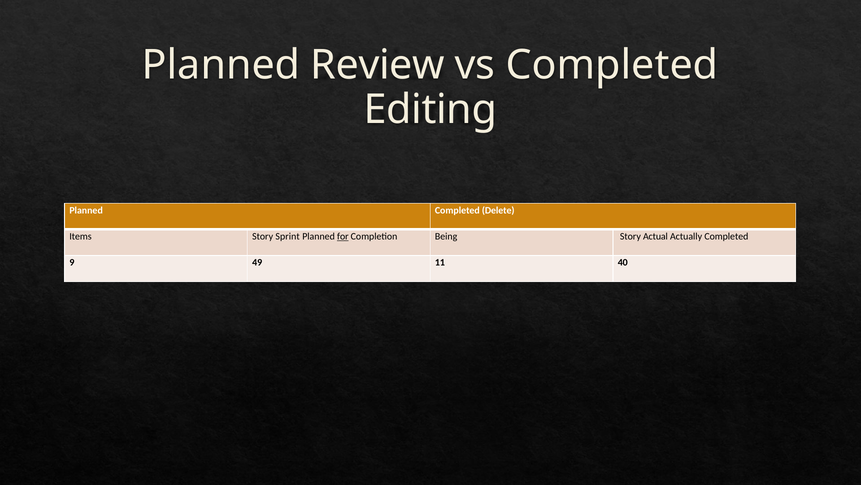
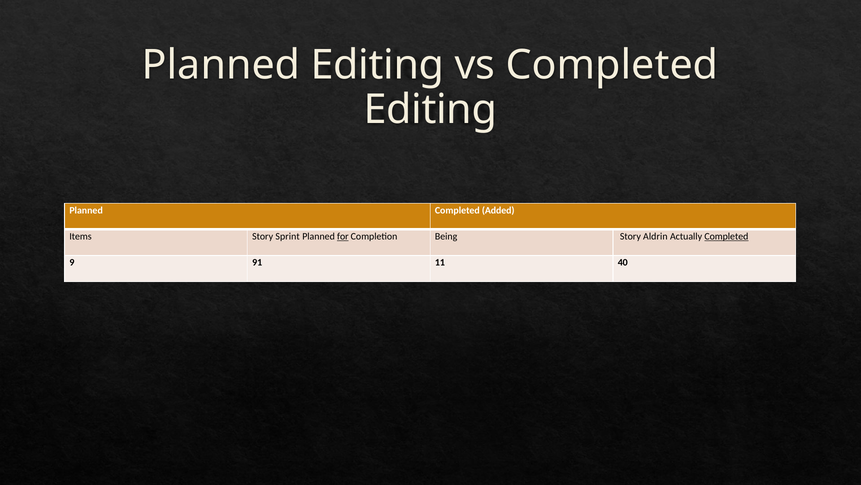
Planned Review: Review -> Editing (377, 65)
Delete: Delete -> Added (498, 210)
Actual: Actual -> Aldrin (655, 236)
Completed underline: none -> present (726, 236)
49: 49 -> 91 (257, 262)
